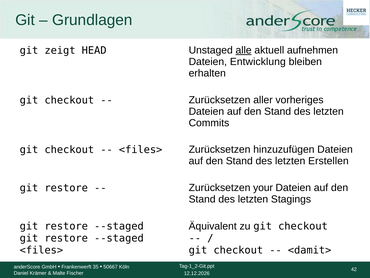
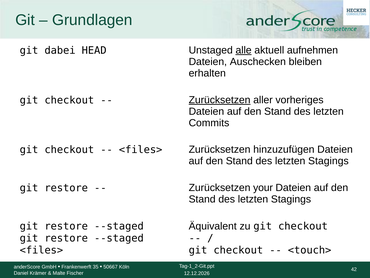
zeigt: zeigt -> dabei (60, 50)
Entwicklung: Entwicklung -> Auschecken (258, 62)
Zurücksetzen underline: none -> present (220, 100)
Erstellen: Erstellen -> Stagings (328, 161)
<damit>: <damit> -> <touch> (310, 250)
